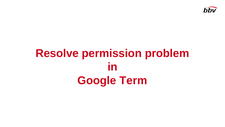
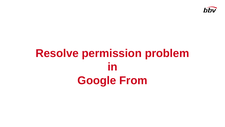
Term: Term -> From (133, 80)
